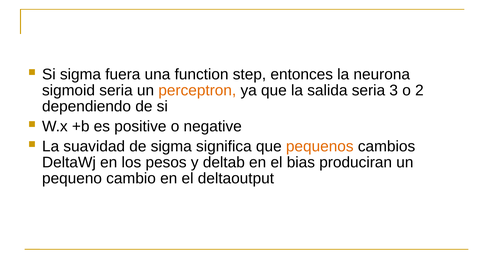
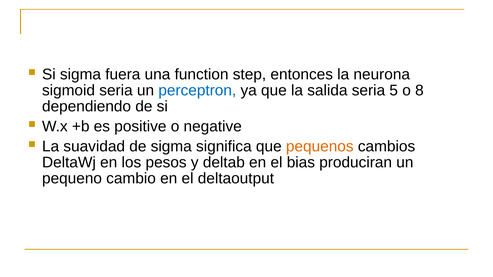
perceptron colour: orange -> blue (197, 90)
3: 3 -> 5 (394, 90)
2: 2 -> 8 (419, 90)
